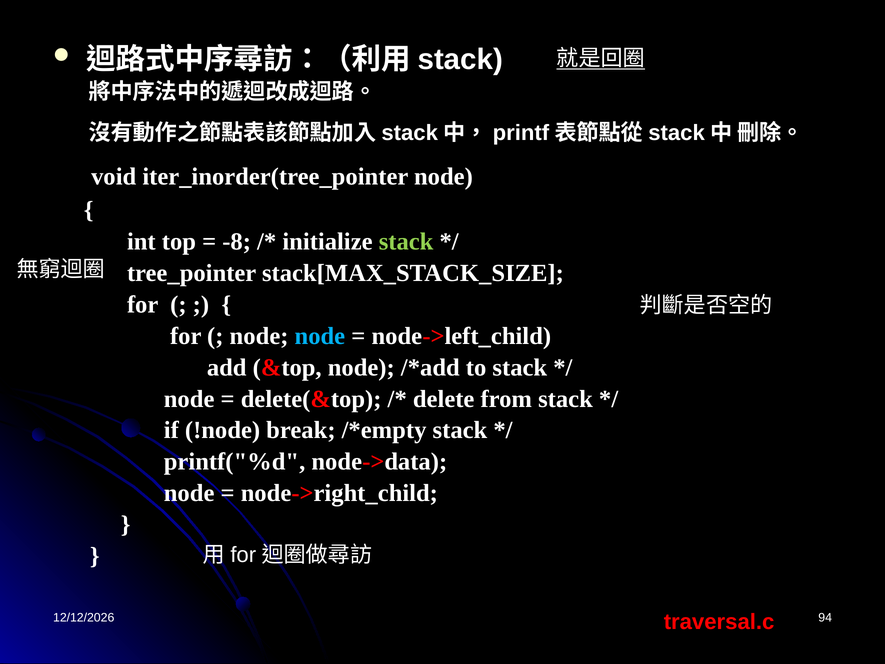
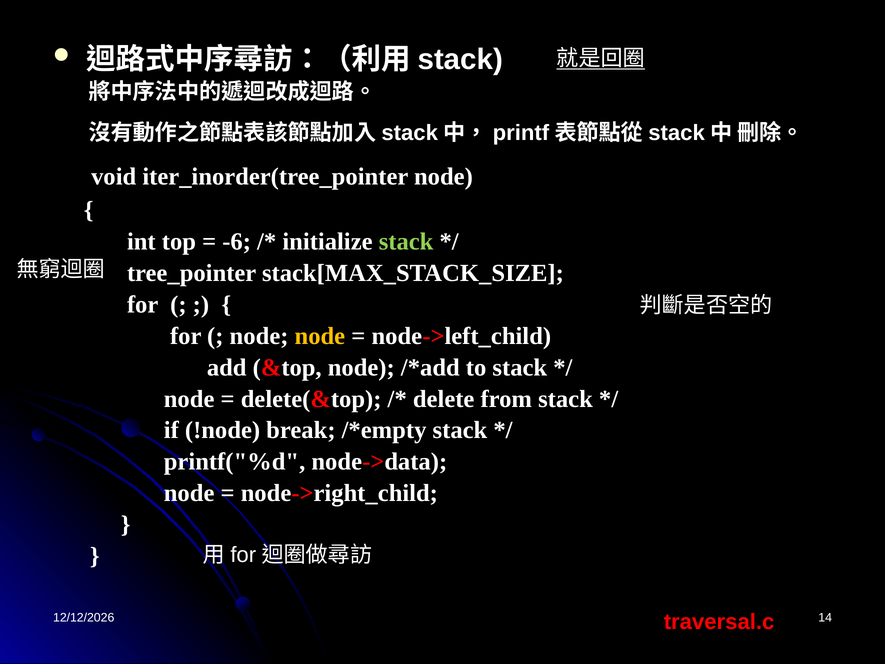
-8: -8 -> -6 (237, 241)
node colour: light blue -> yellow (320, 336)
94: 94 -> 14 (825, 617)
